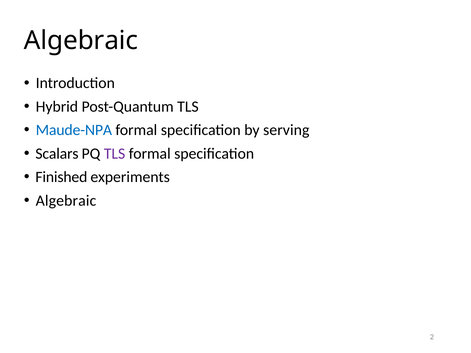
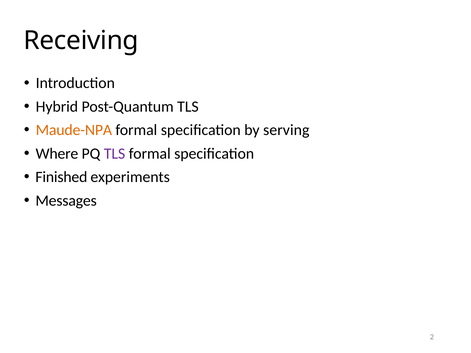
Algebraic: Algebraic -> Receiving (81, 41)
Maude-NPA colour: blue -> orange (74, 130)
Scalars: Scalars -> Where (57, 154)
Algebraic: Algebraic -> Messages (66, 201)
